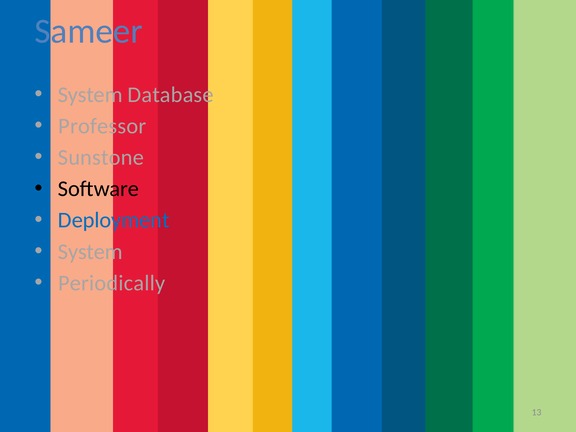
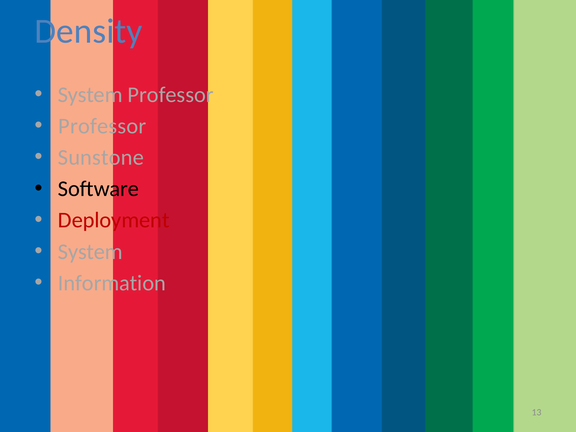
Sameer: Sameer -> Density (88, 31)
System Database: Database -> Professor (171, 95)
Deployment colour: blue -> red (114, 220)
Periodically: Periodically -> Information (112, 283)
